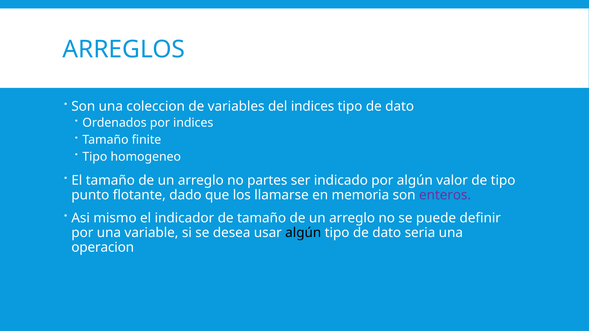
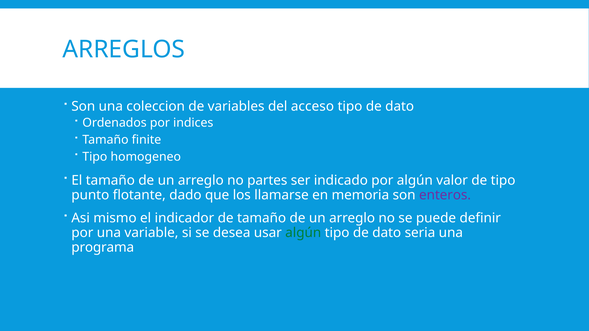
del indices: indices -> acceso (312, 107)
algún colour: black -> green (303, 233)
operacion: operacion -> programa (103, 247)
